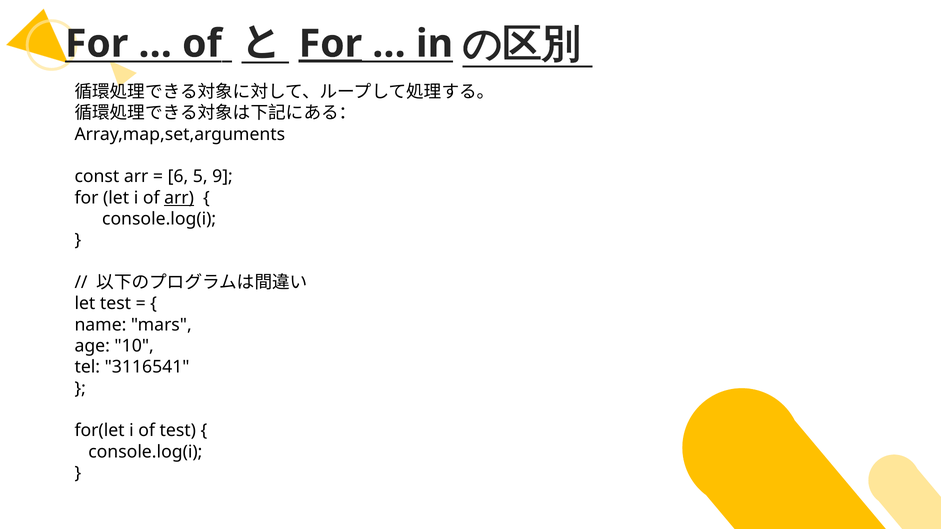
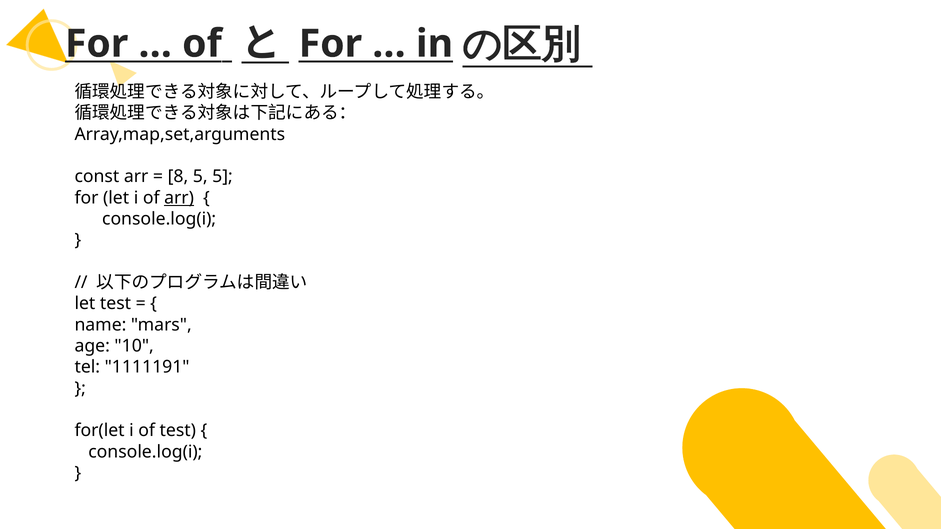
For underline: present -> none (330, 44)
6: 6 -> 8 (178, 177)
5 9: 9 -> 5 (222, 177)
3116541: 3116541 -> 1111191 (147, 367)
